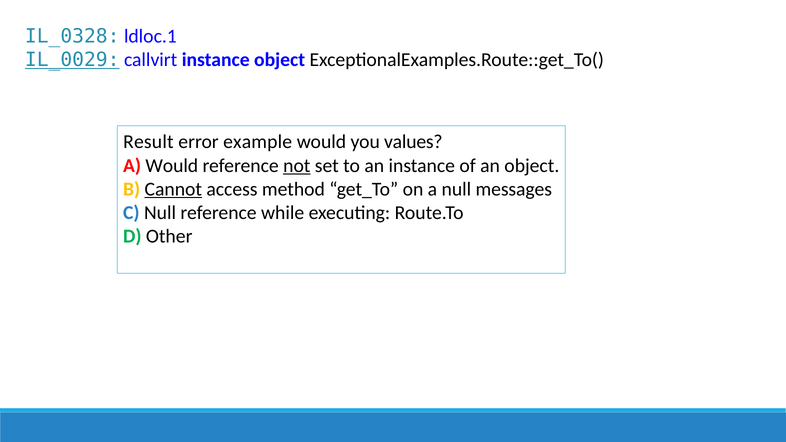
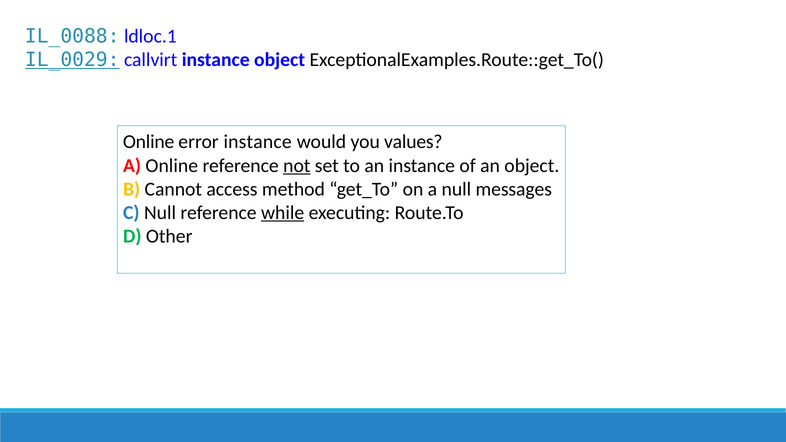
IL_0328: IL_0328 -> IL_0088 (72, 36)
Result: Result -> Online (149, 142)
error example: example -> instance (258, 142)
A Would: Would -> Online (172, 166)
Cannot underline: present -> none (173, 189)
while underline: none -> present (283, 213)
